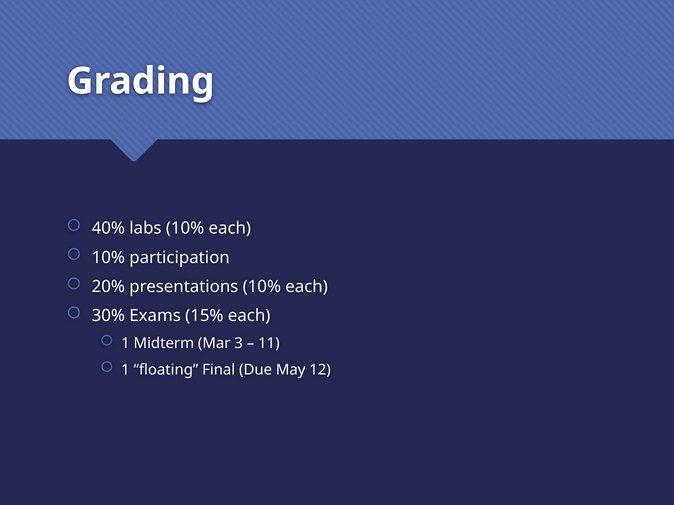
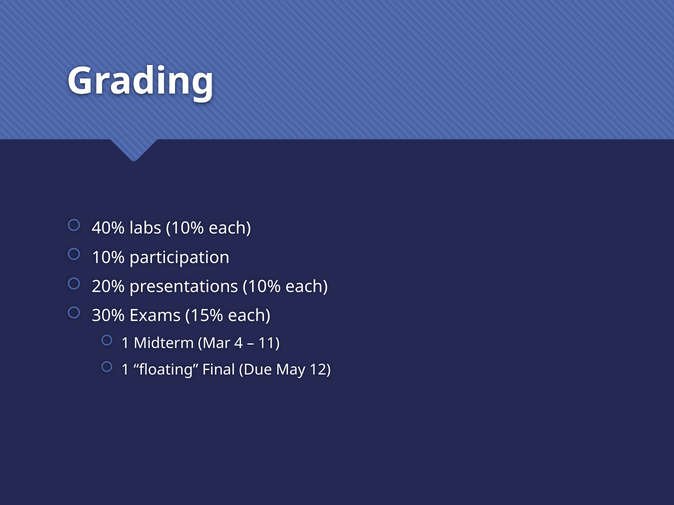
3: 3 -> 4 (239, 344)
